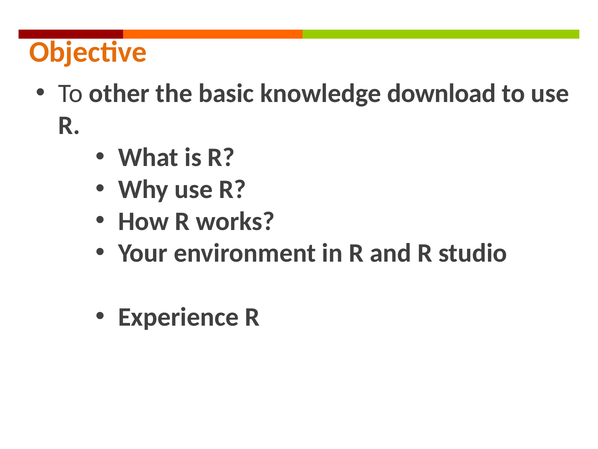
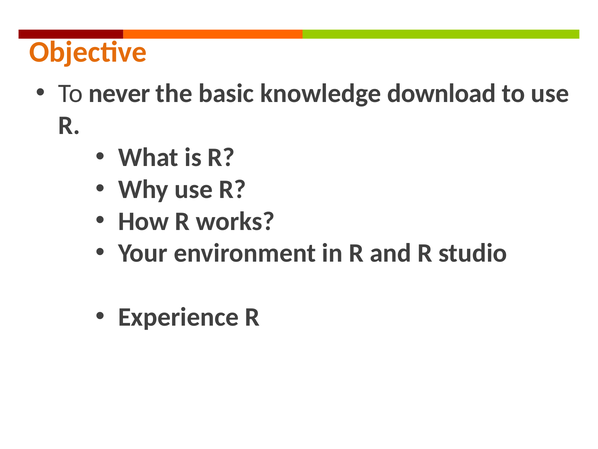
other: other -> never (119, 93)
